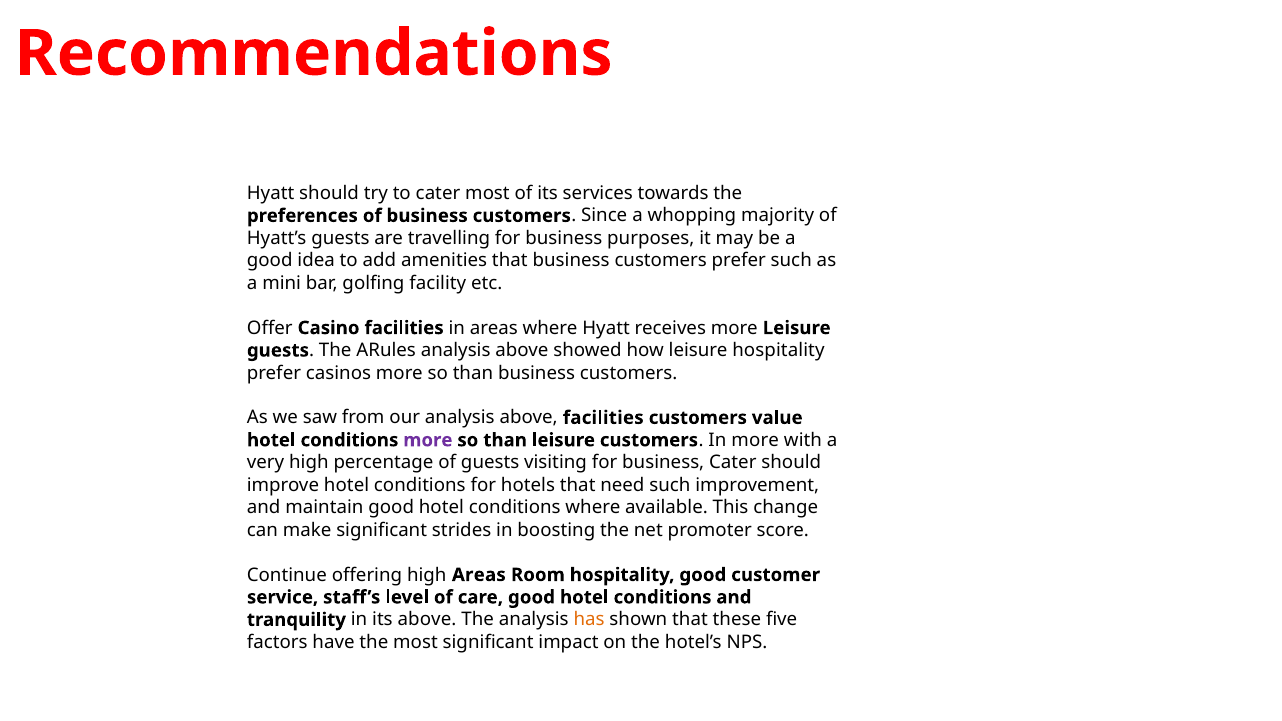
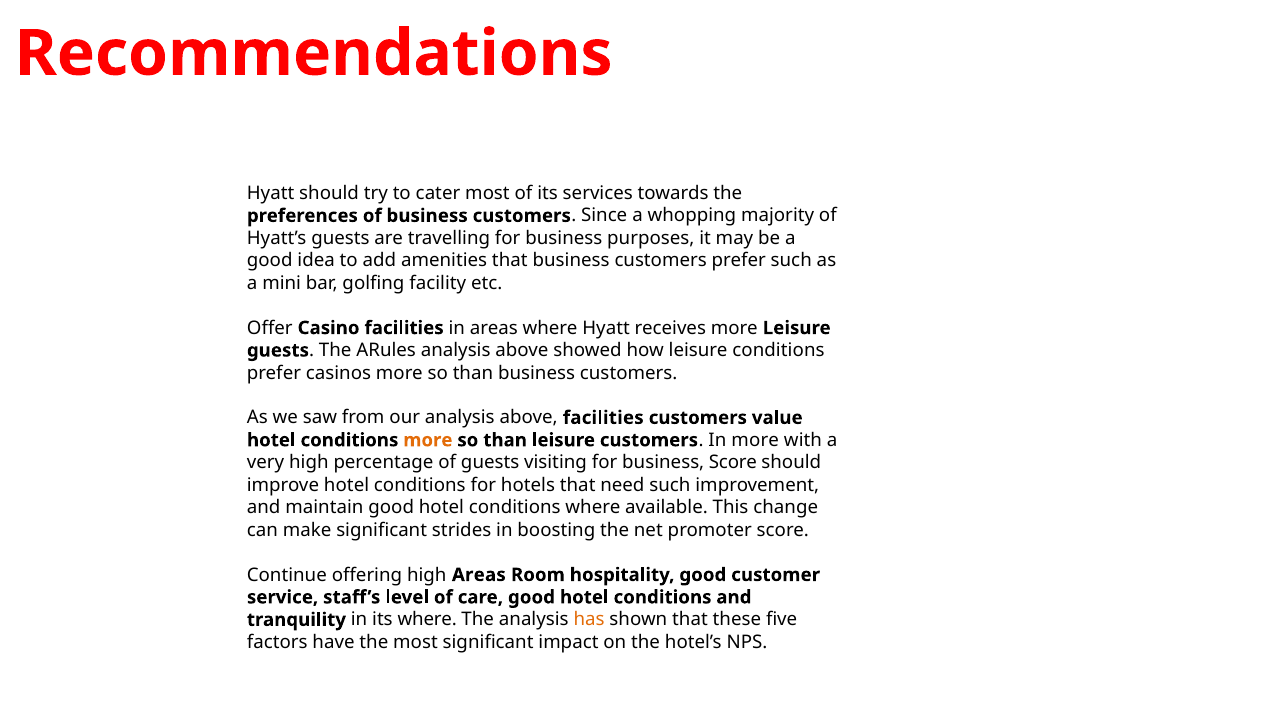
leisure hospitality: hospitality -> conditions (778, 350)
more colour: purple -> orange (428, 440)
business Cater: Cater -> Score (733, 463)
its above: above -> where (427, 620)
